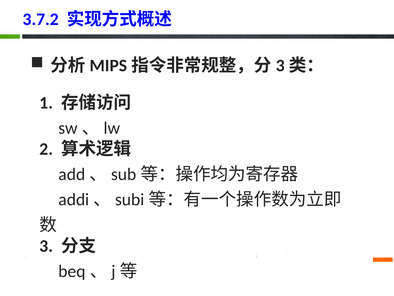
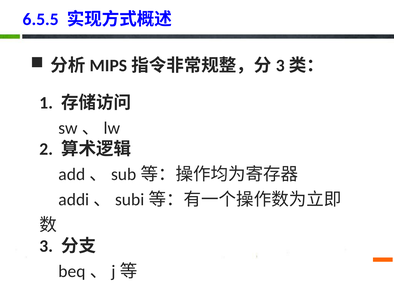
3.7.2: 3.7.2 -> 6.5.5 (41, 19)
